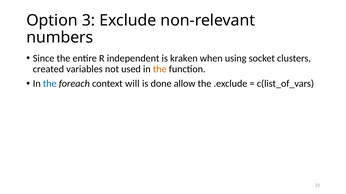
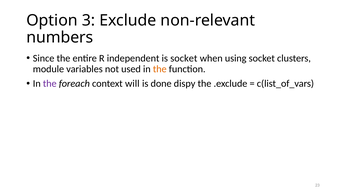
is kraken: kraken -> socket (184, 58)
created: created -> module (48, 69)
the colour: blue -> purple (50, 84)
allow: allow -> dispy (185, 84)
